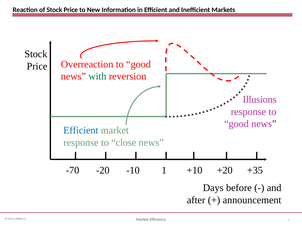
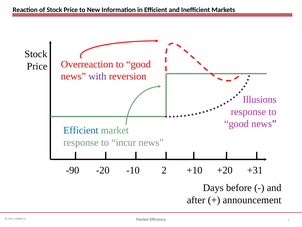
with colour: green -> purple (97, 76)
close: close -> incur (124, 142)
-70: -70 -> -90 (73, 170)
1: 1 -> 2 (164, 170)
+35: +35 -> +31 (255, 170)
